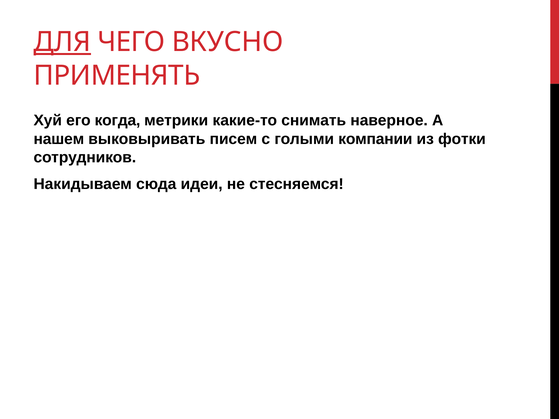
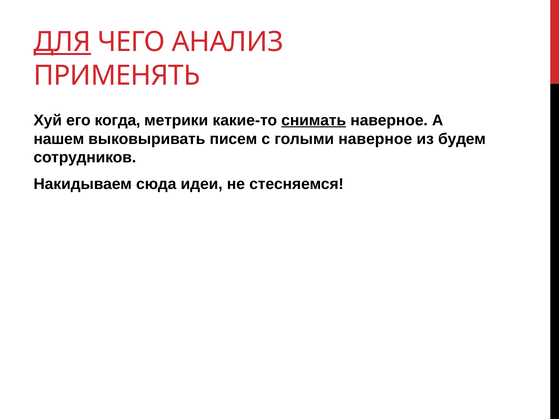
ВКУСНО: ВКУСНО -> АНАЛИЗ (228, 42)
снимать underline: none -> present (314, 120)
голыми компании: компании -> наверное (375, 139)
фотки: фотки -> будем (462, 139)
